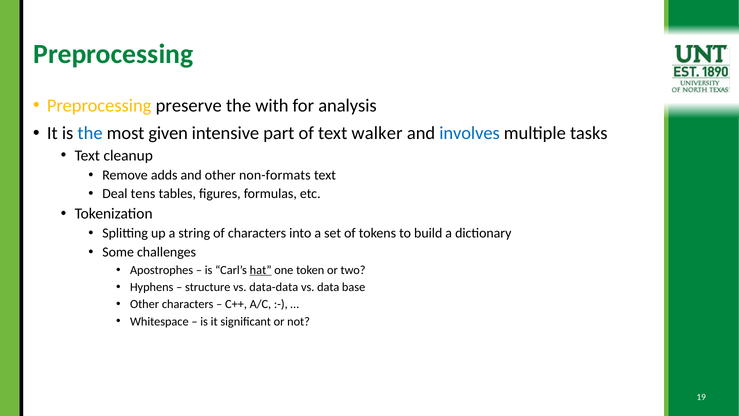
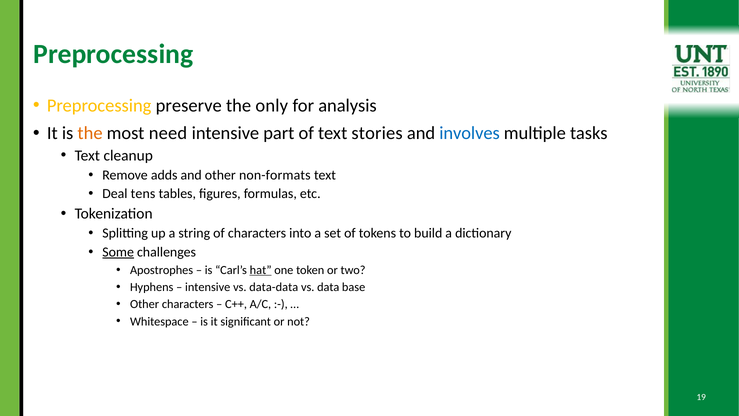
with: with -> only (272, 106)
the colour: blue -> orange (90, 133)
given: given -> need (168, 133)
walker: walker -> stories (377, 133)
Some underline: none -> present (118, 252)
structure: structure -> intensive (208, 287)
